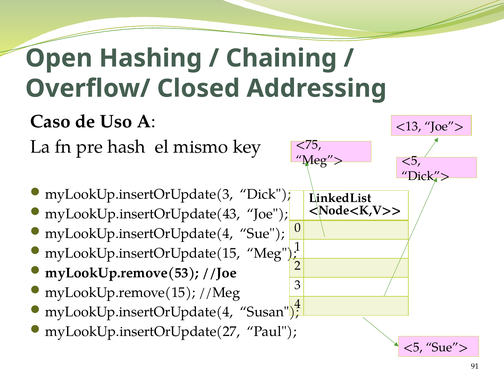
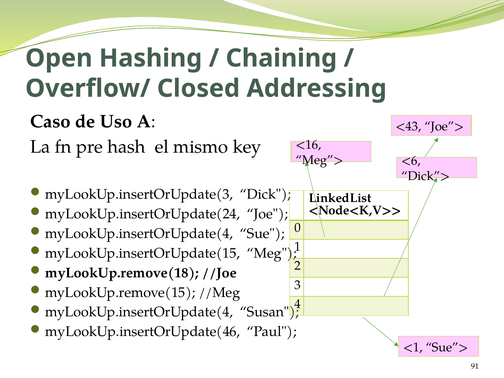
<13: <13 -> <43 (409, 126)
<75: <75 -> <16 (309, 145)
<5: <5 -> <6 (411, 161)
myLookUp.insertOrUpdate(43: myLookUp.insertOrUpdate(43 -> myLookUp.insertOrUpdate(24 (143, 214)
myLookUp.remove(53: myLookUp.remove(53 -> myLookUp.remove(18 (122, 273)
myLookUp.insertOrUpdate(27: myLookUp.insertOrUpdate(27 -> myLookUp.insertOrUpdate(46 (143, 332)
<5: <5 -> <1 (413, 347)
